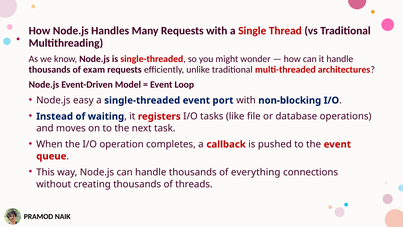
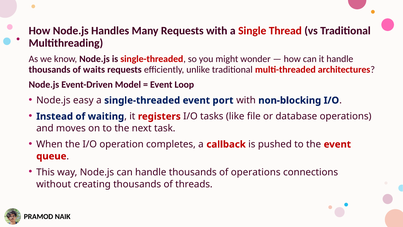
exam: exam -> waits (94, 70)
of everything: everything -> operations (256, 172)
